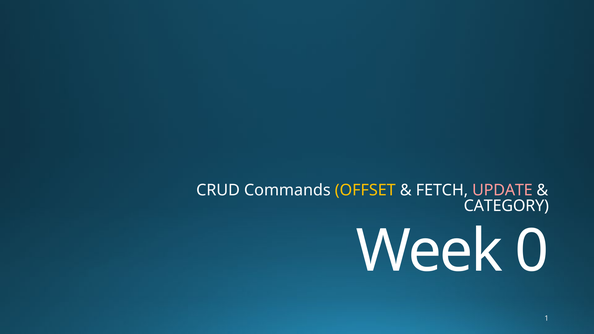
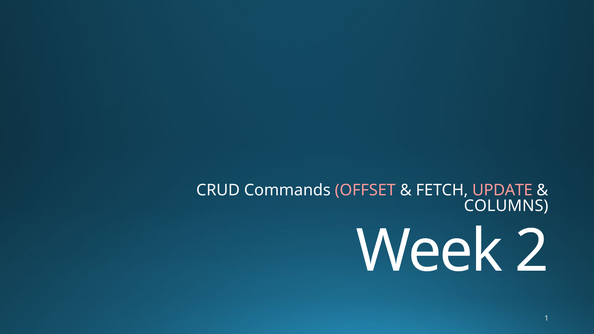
OFFSET colour: yellow -> pink (365, 190)
CATEGORY: CATEGORY -> COLUMNS (506, 206)
0: 0 -> 2 (532, 251)
